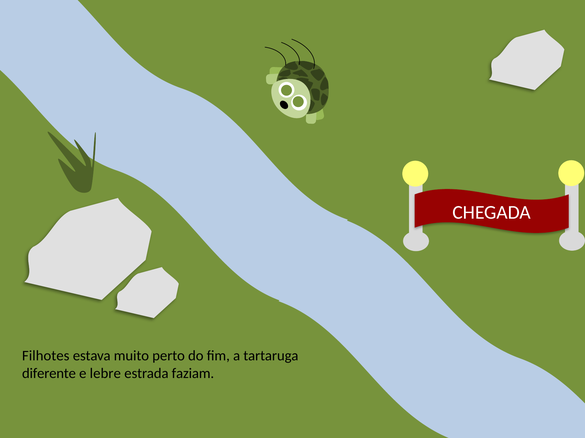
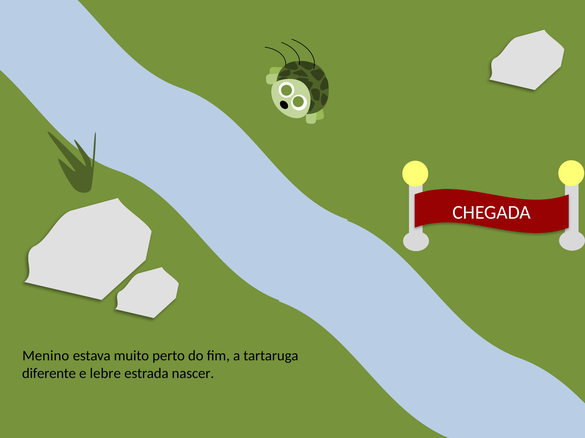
Filhotes: Filhotes -> Menino (46, 356)
faziam: faziam -> nascer (193, 374)
